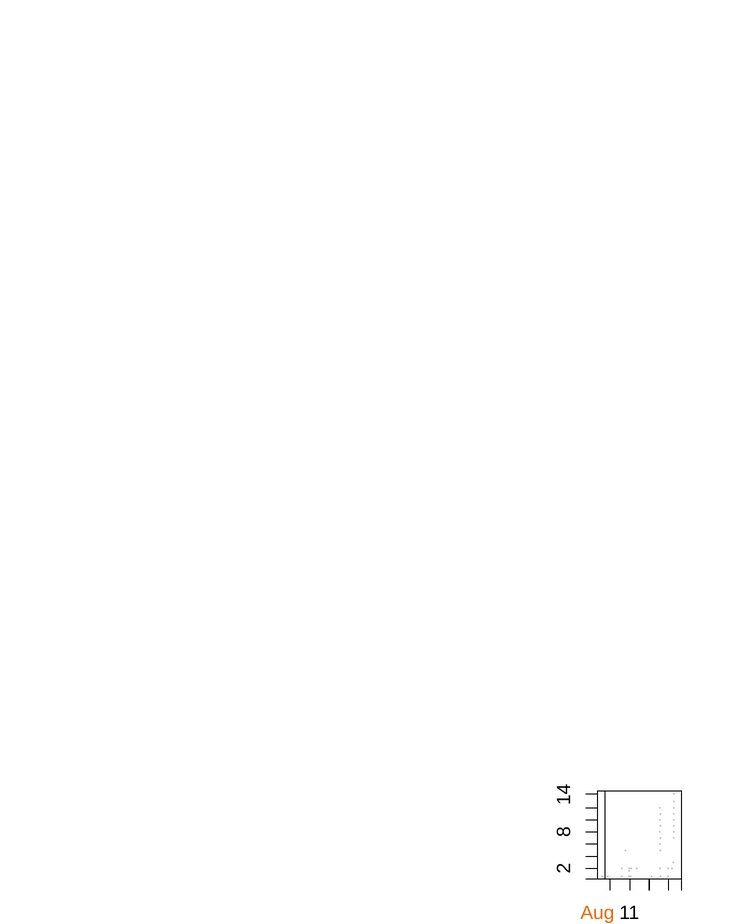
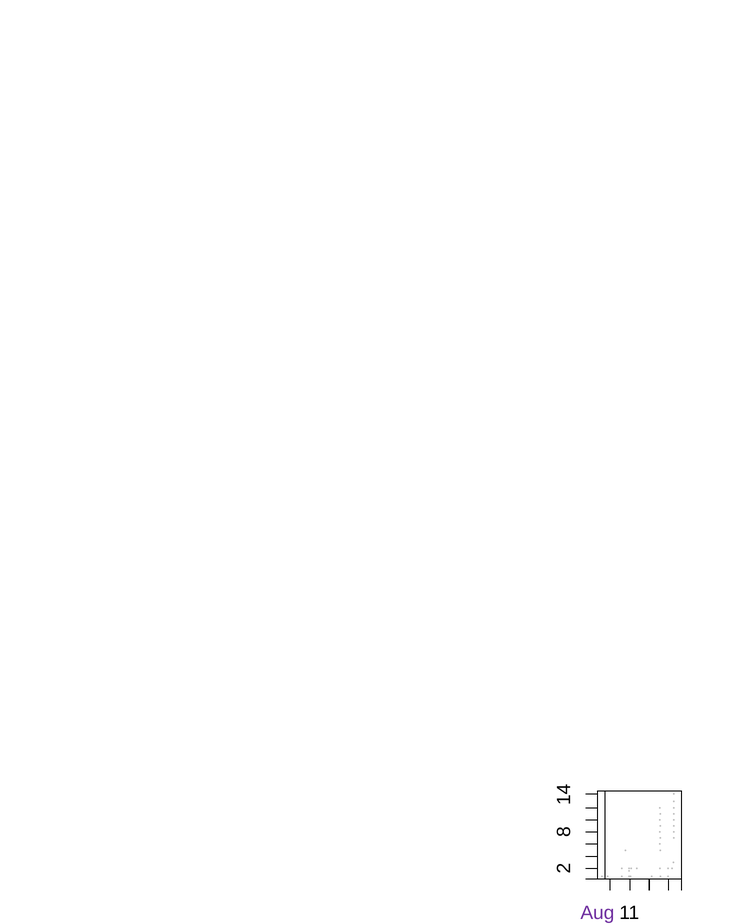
Aug colour: orange -> purple (597, 913)
